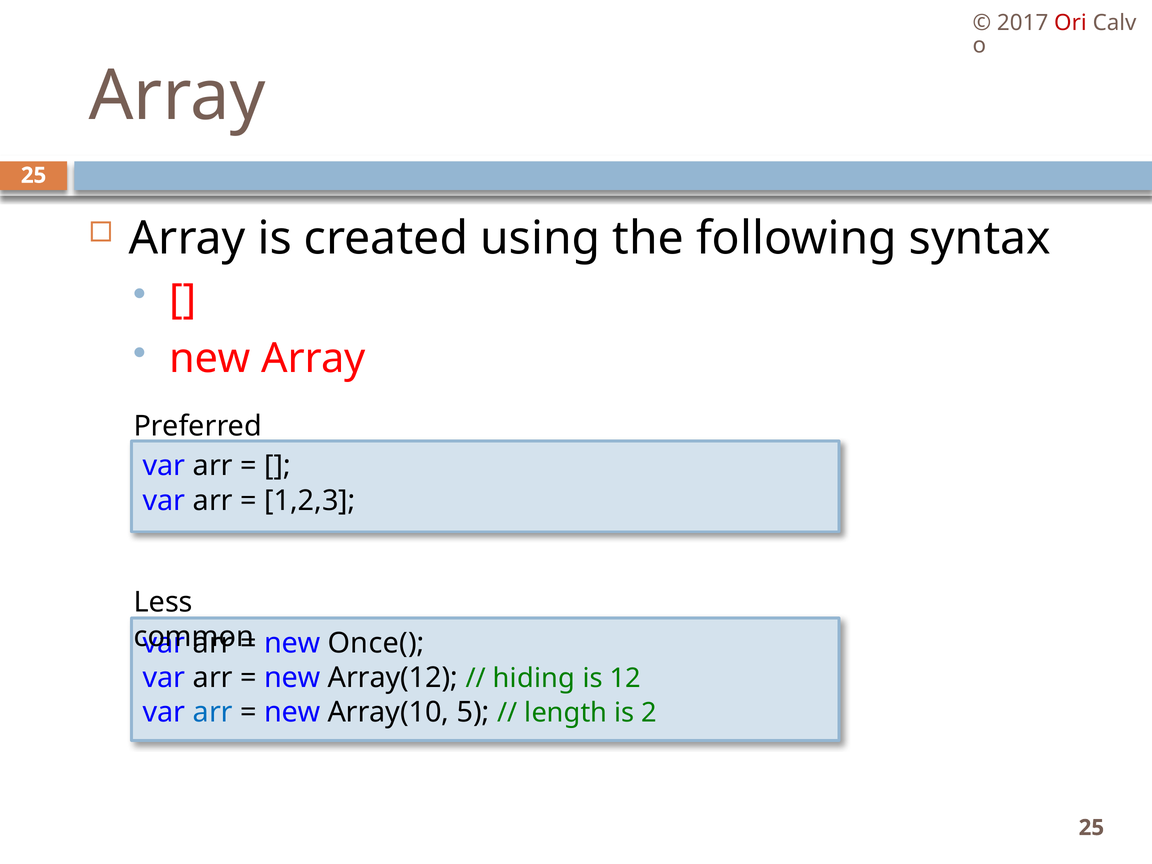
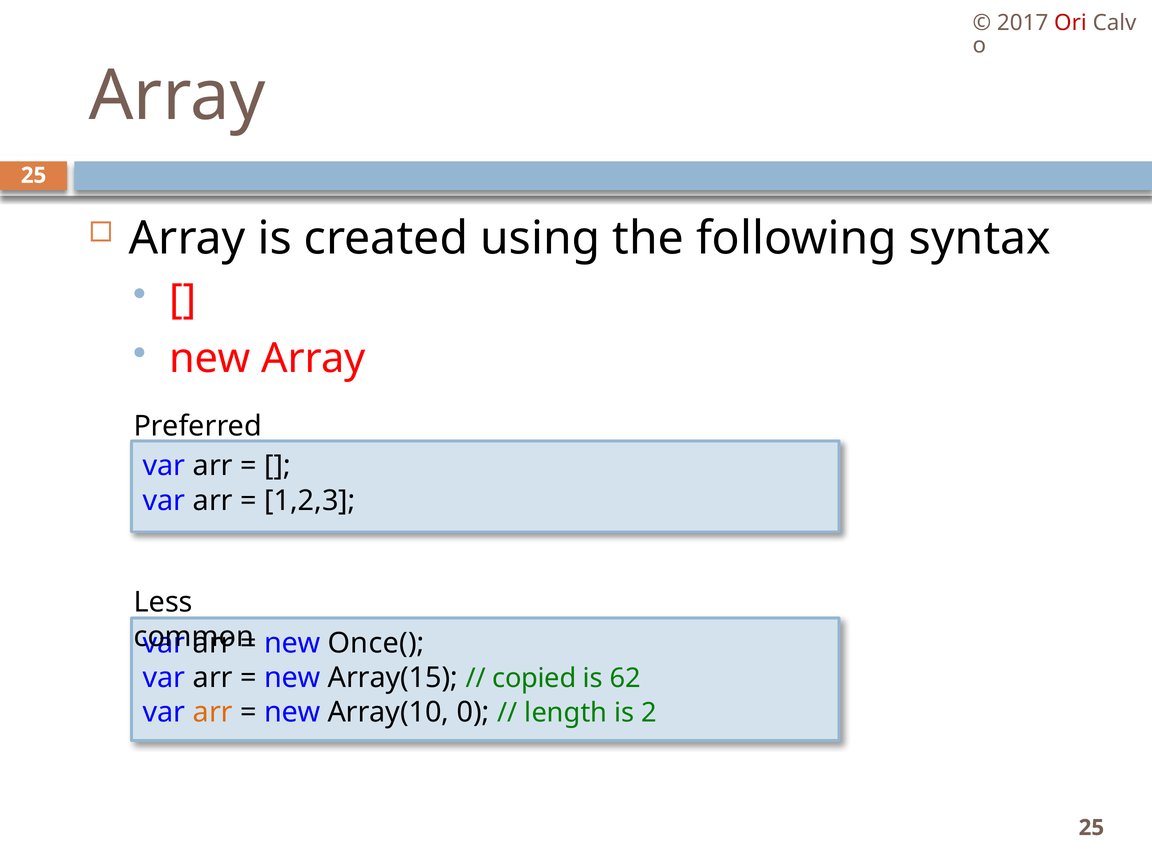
Array(12: Array(12 -> Array(15 (393, 678)
hiding: hiding -> copied (534, 678)
12: 12 -> 62 (625, 678)
arr colour: blue -> orange (213, 712)
5: 5 -> 0 (473, 712)
